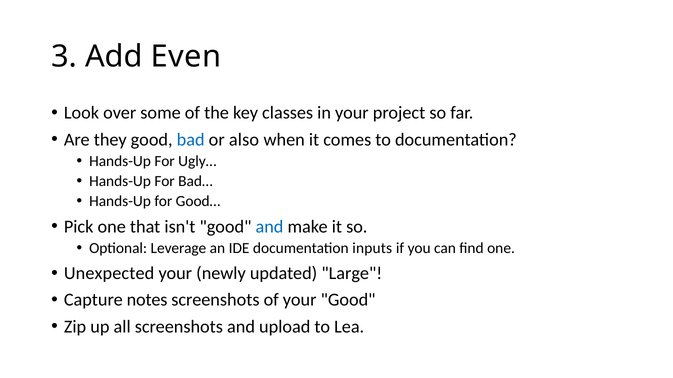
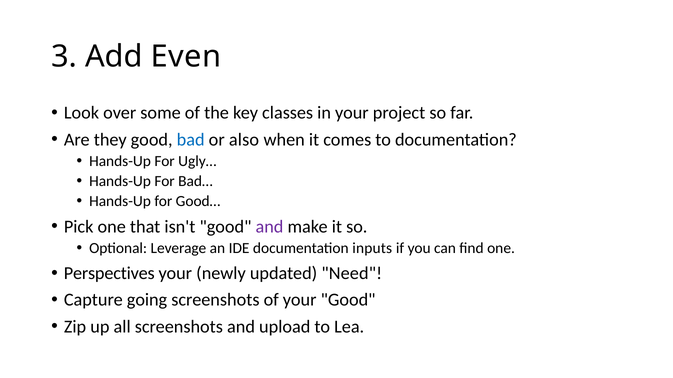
and colour: blue -> purple (269, 227)
Unexpected: Unexpected -> Perspectives (109, 274)
Large: Large -> Need (352, 274)
notes: notes -> going (147, 300)
